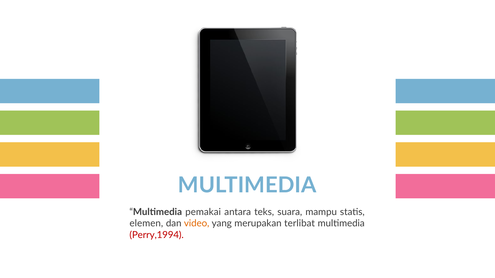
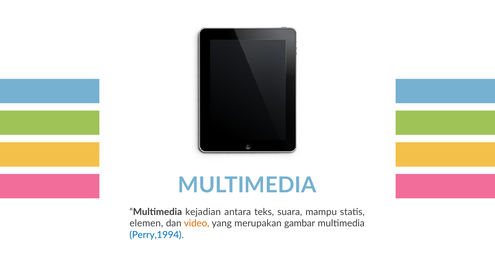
pemakai: pemakai -> kejadian (203, 212)
terlibat: terlibat -> gambar (300, 224)
Perry,1994 colour: red -> blue (157, 235)
